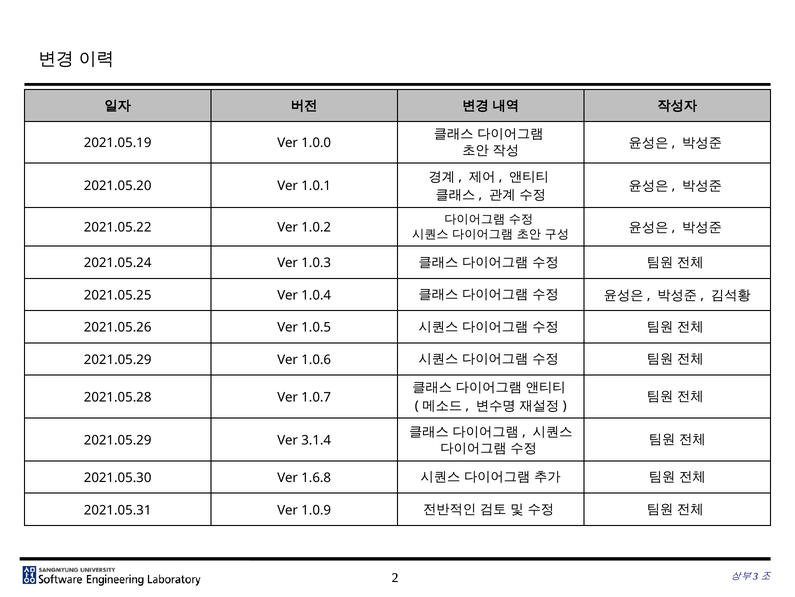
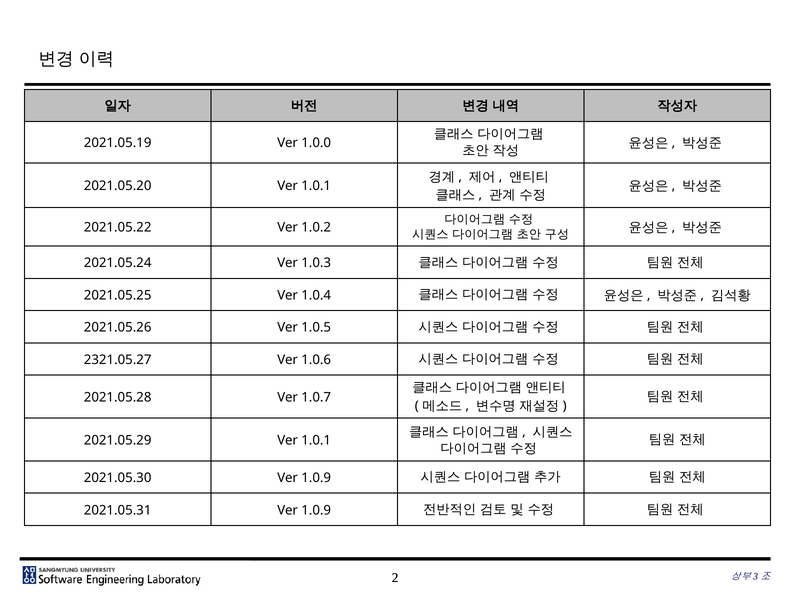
2021.05.29: 2021.05.29 -> 2321.05.27 (118, 359)
2021.05.29 Ver 3.1.4: 3.1.4 -> 1.0.1 (316, 440)
2021.05.30 Ver 1.6.8: 1.6.8 -> 1.0.9 (316, 477)
